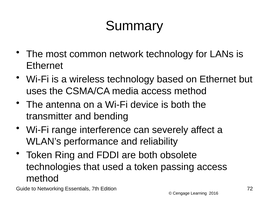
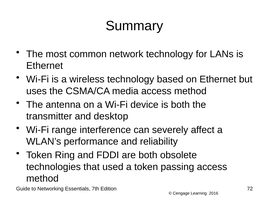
bending: bending -> desktop (111, 116)
